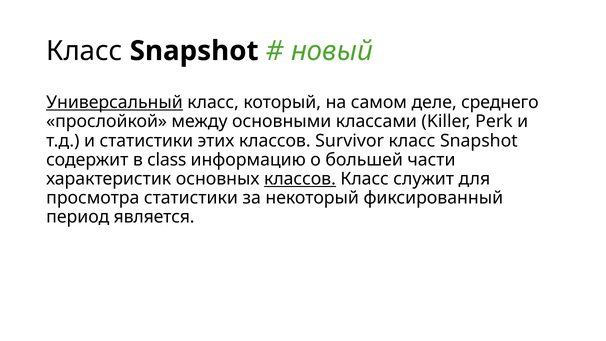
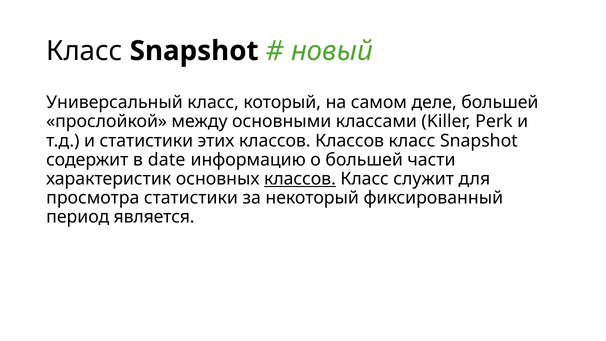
Универсальный underline: present -> none (115, 102)
деле среднего: среднего -> большей (500, 102)
классов Survivor: Survivor -> Классов (350, 141)
class: class -> date (167, 160)
